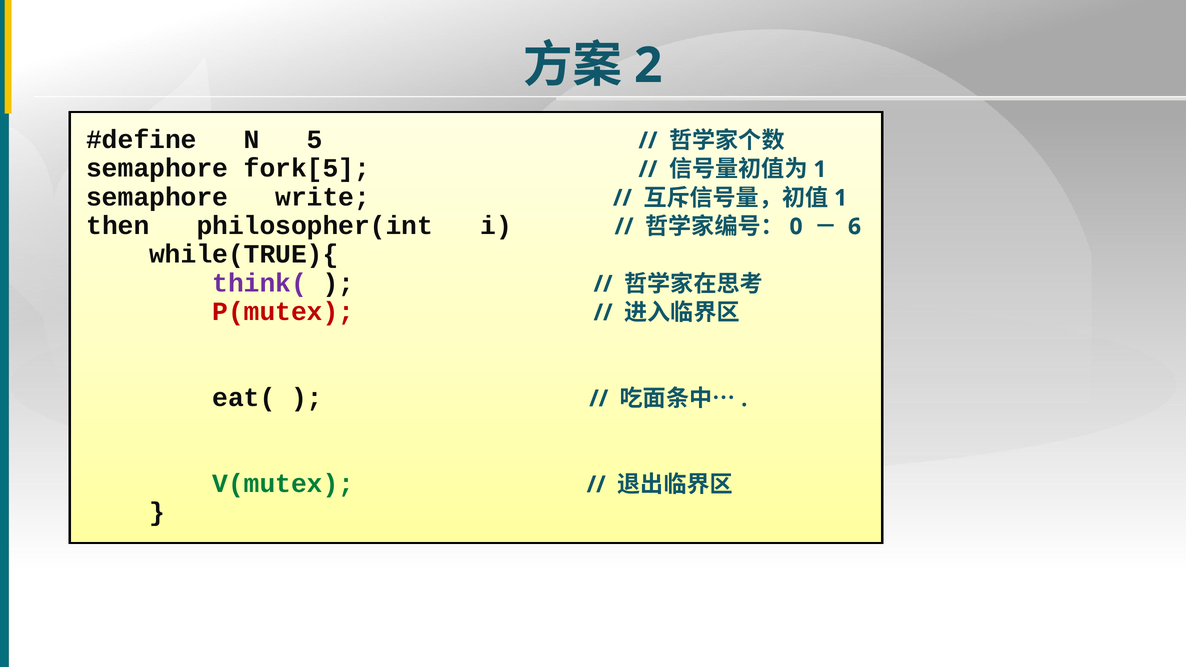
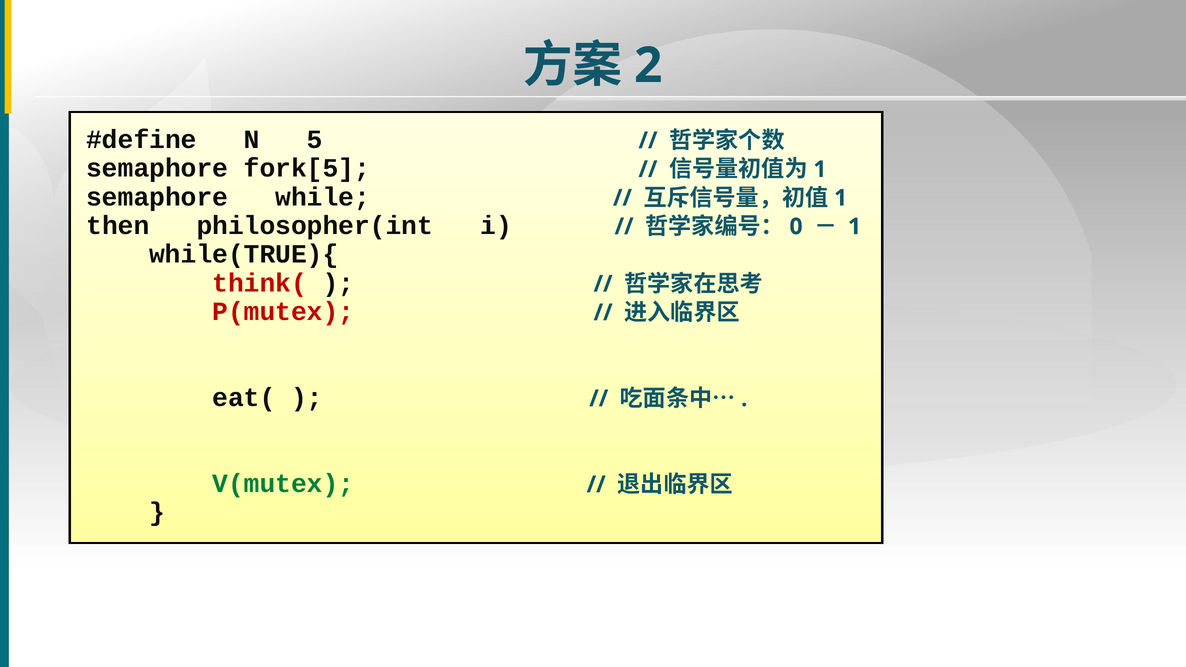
write: write -> while (323, 197)
6: 6 -> 1 (854, 227)
think( colour: purple -> red (260, 283)
